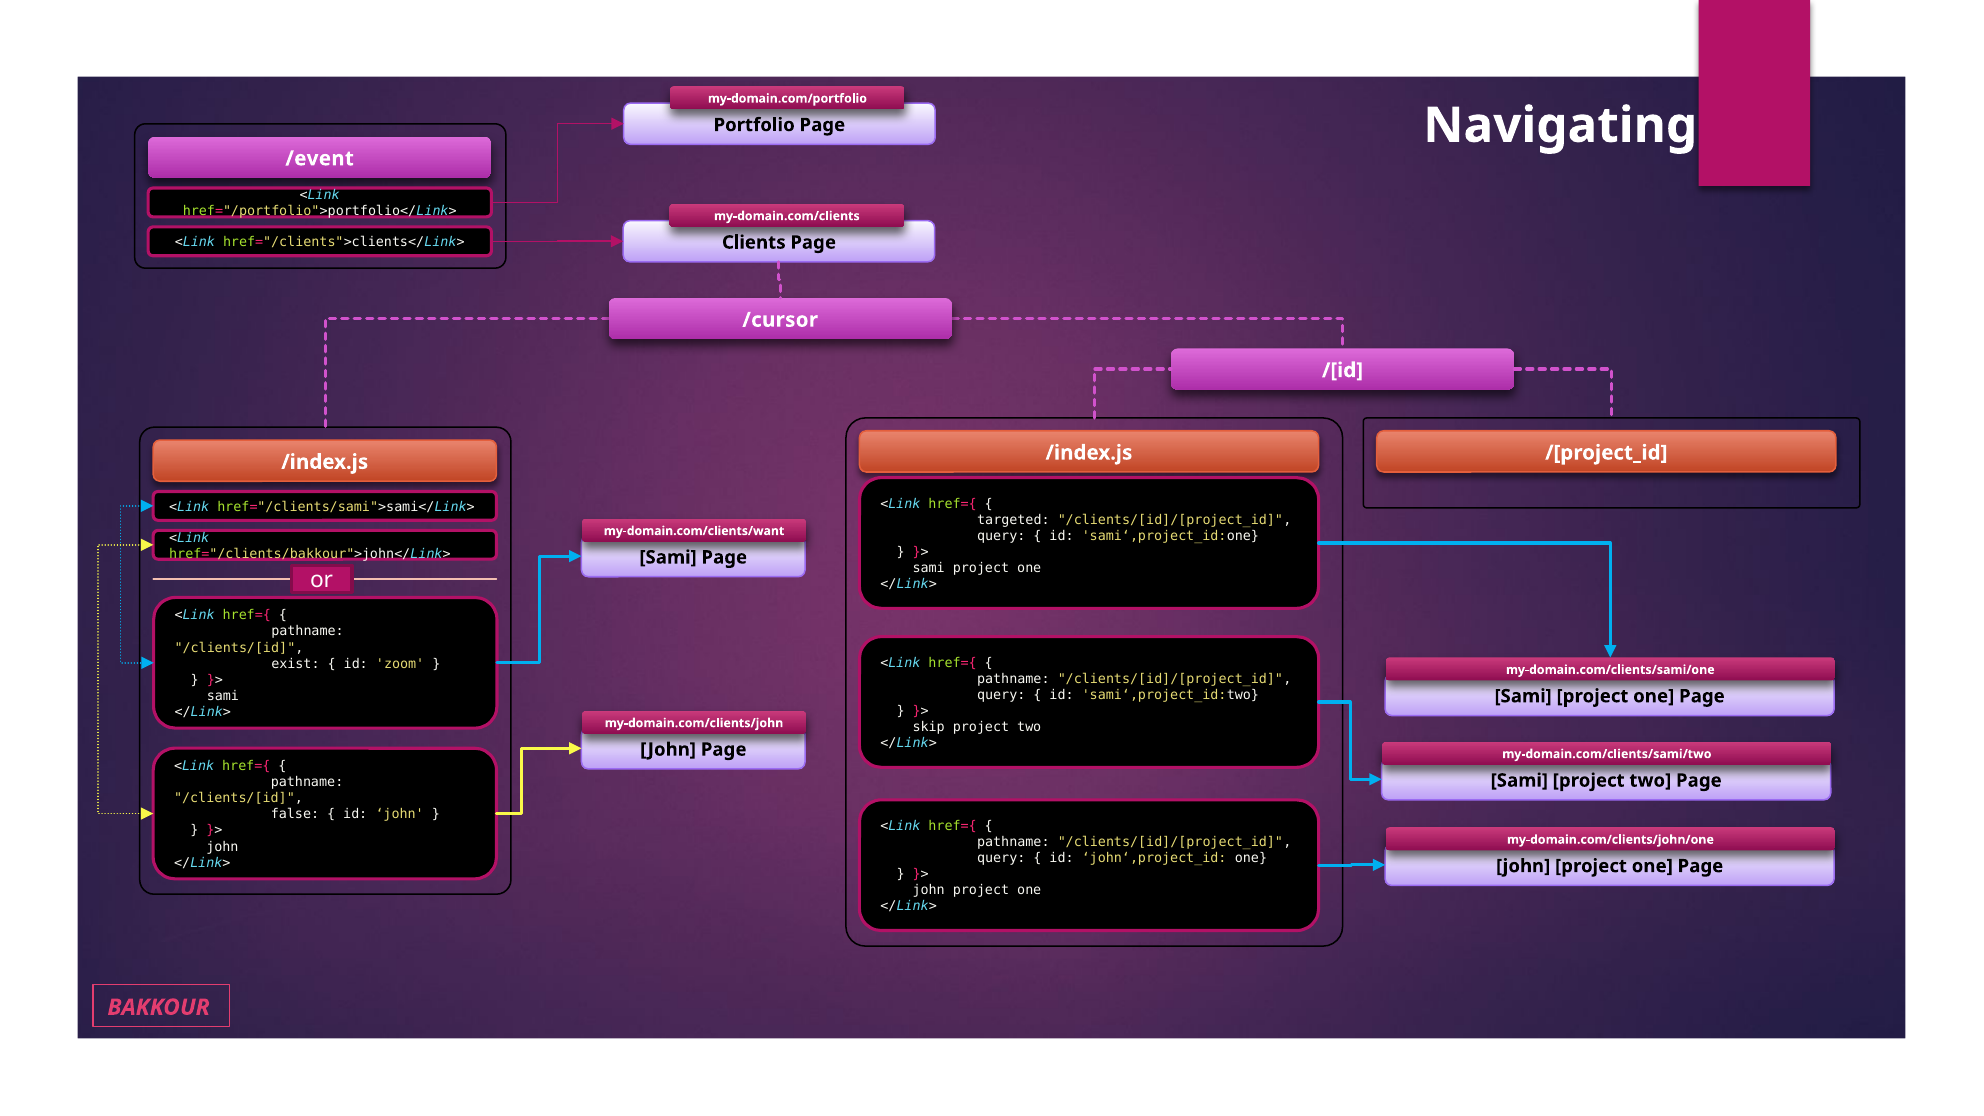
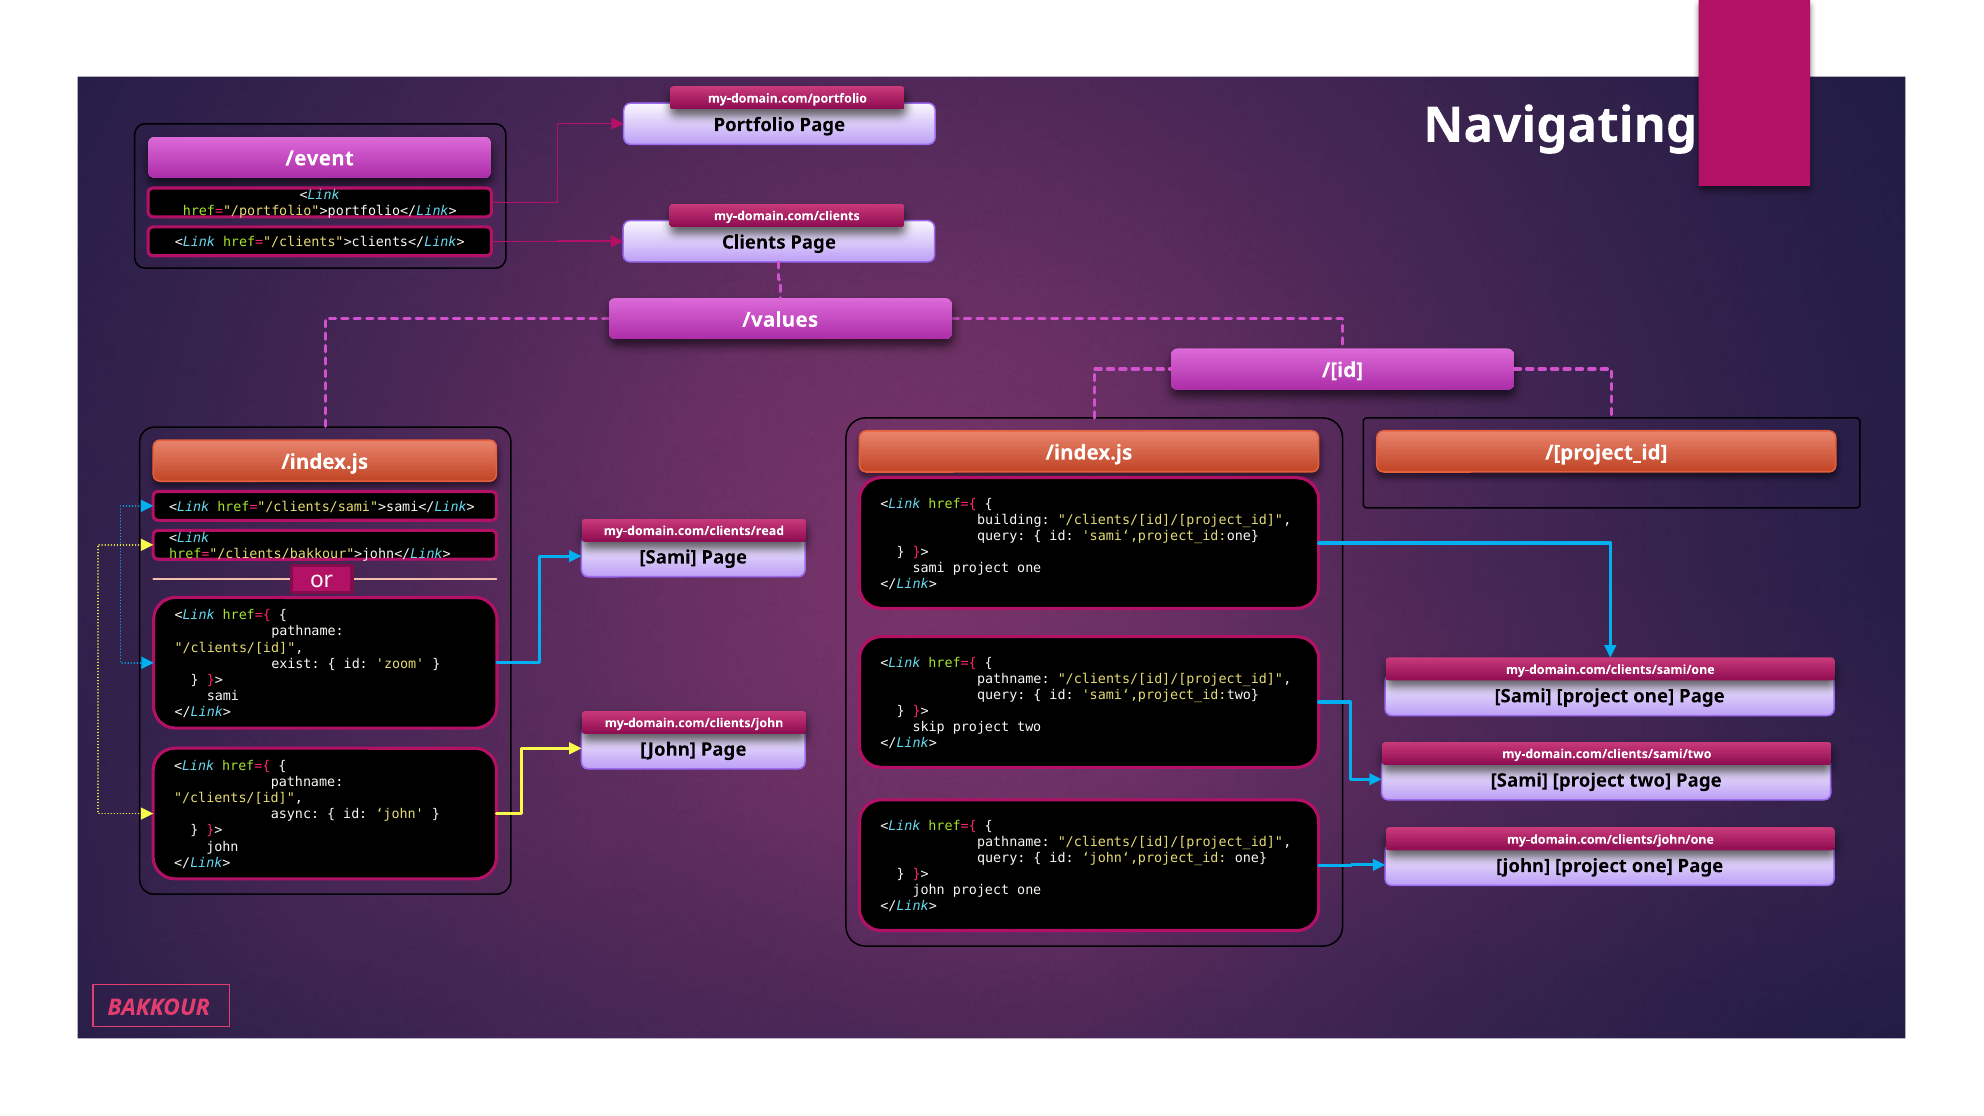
/cursor: /cursor -> /values (780, 320)
targeted: targeted -> building (1013, 520)
my-domain.com/clients/want: my-domain.com/clients/want -> my-domain.com/clients/read (694, 531)
false: false -> async (295, 814)
